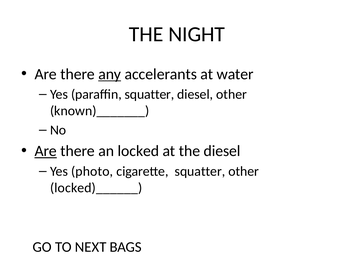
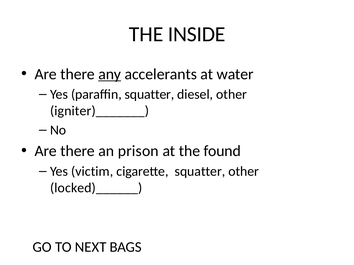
NIGHT: NIGHT -> INSIDE (197, 34)
known)_______: known)_______ -> igniter)_______ (100, 111)
Are underline: present -> none (46, 151)
locked: locked -> prison (138, 151)
the diesel: diesel -> found (222, 151)
photo: photo -> victim (92, 172)
